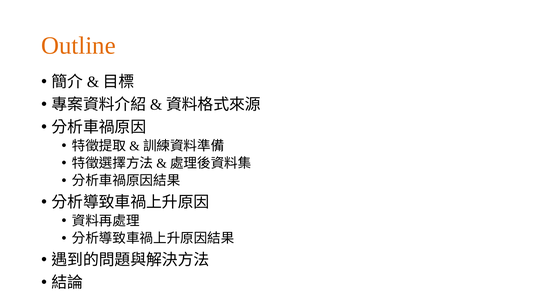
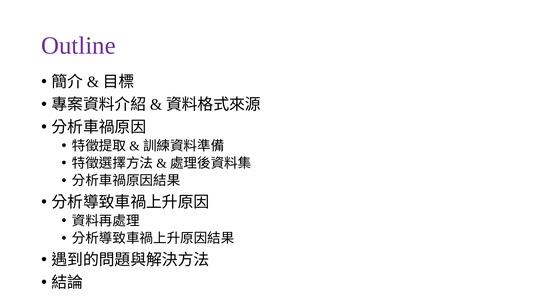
Outline colour: orange -> purple (79, 46)
